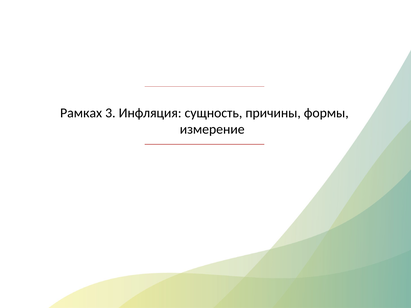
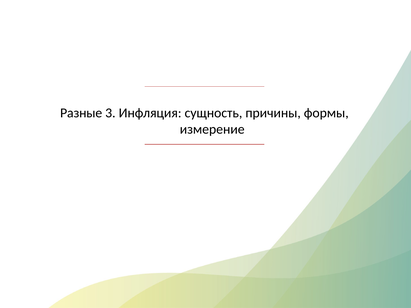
Рамках: Рамках -> Разные (81, 113)
